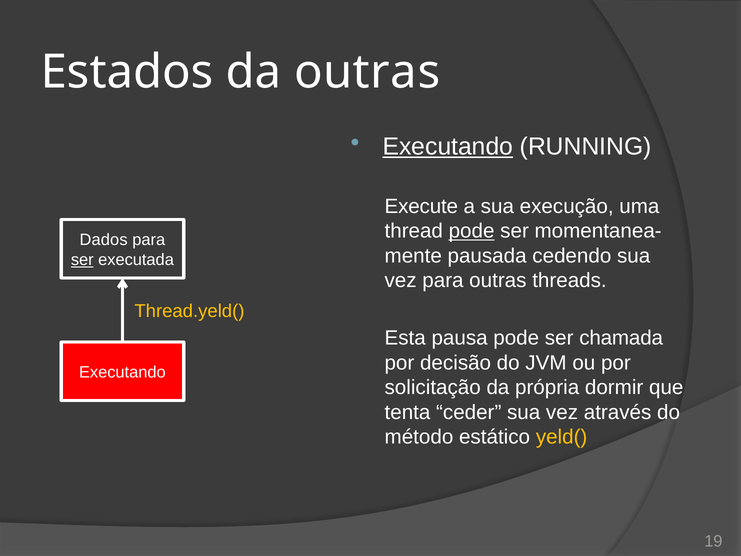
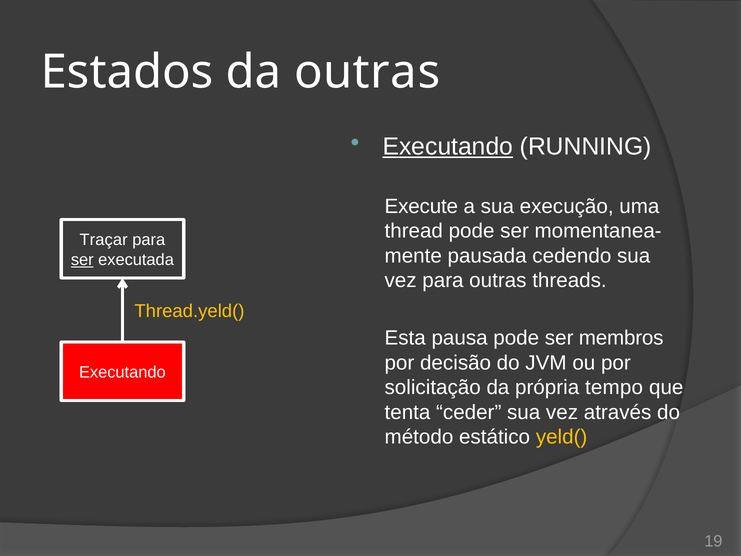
pode underline: present -> none (472, 231)
Dados: Dados -> Traçar (104, 240)
chamada: chamada -> membros (621, 338)
dormir: dormir -> tempo (614, 387)
